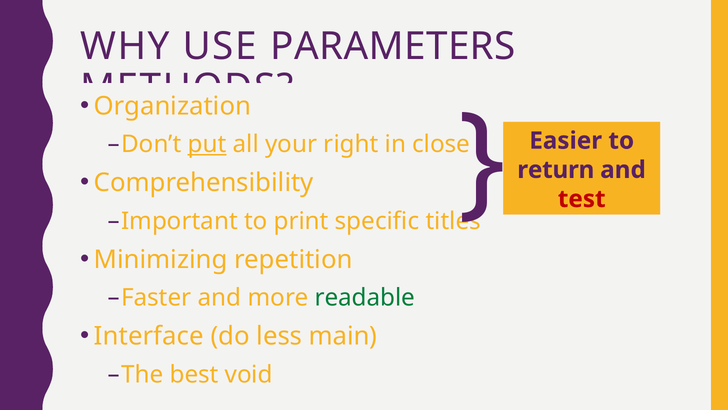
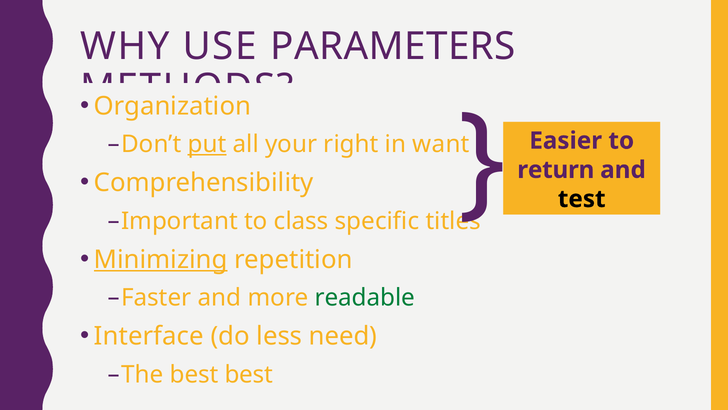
close: close -> want (441, 144)
test colour: red -> black (582, 199)
print: print -> class (301, 221)
Minimizing underline: none -> present (161, 259)
main: main -> need (343, 336)
best void: void -> best (249, 374)
